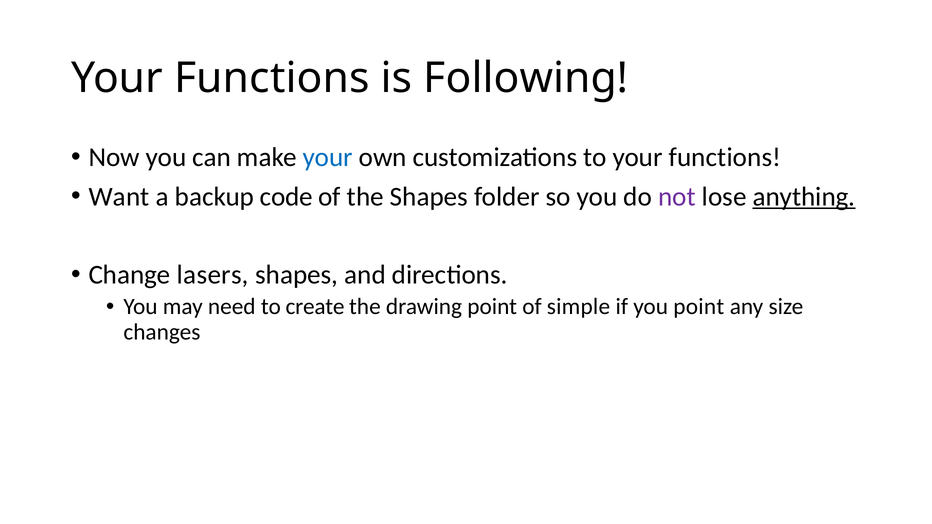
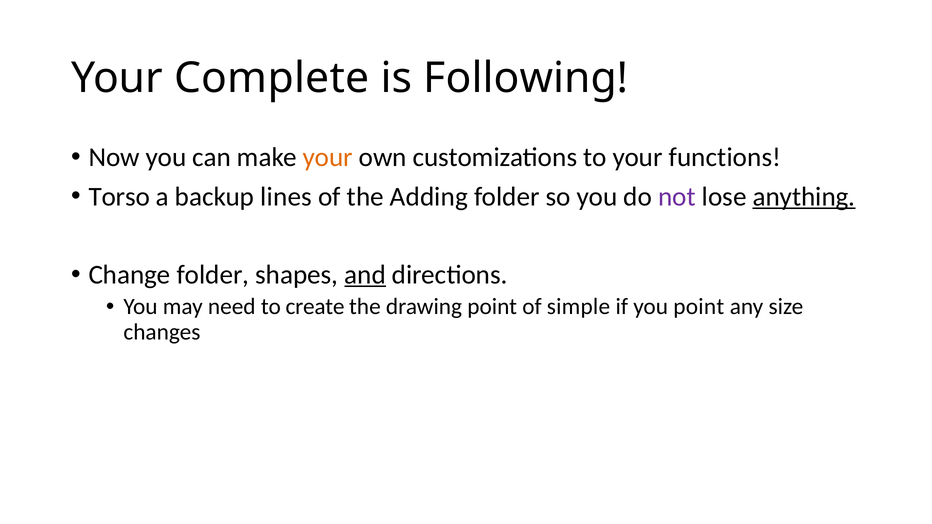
Functions: Functions -> Complete (272, 78)
your colour: blue -> orange (328, 158)
Want: Want -> Torso (119, 197)
code: code -> lines (286, 197)
the Shapes: Shapes -> Adding (429, 197)
Change lasers: lasers -> folder (213, 275)
and underline: none -> present (365, 275)
